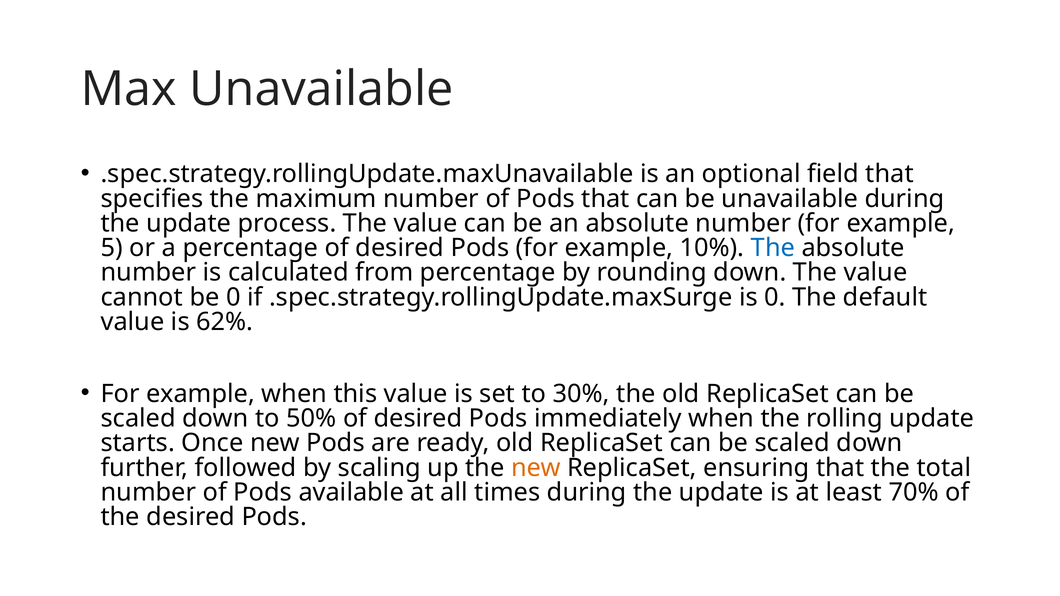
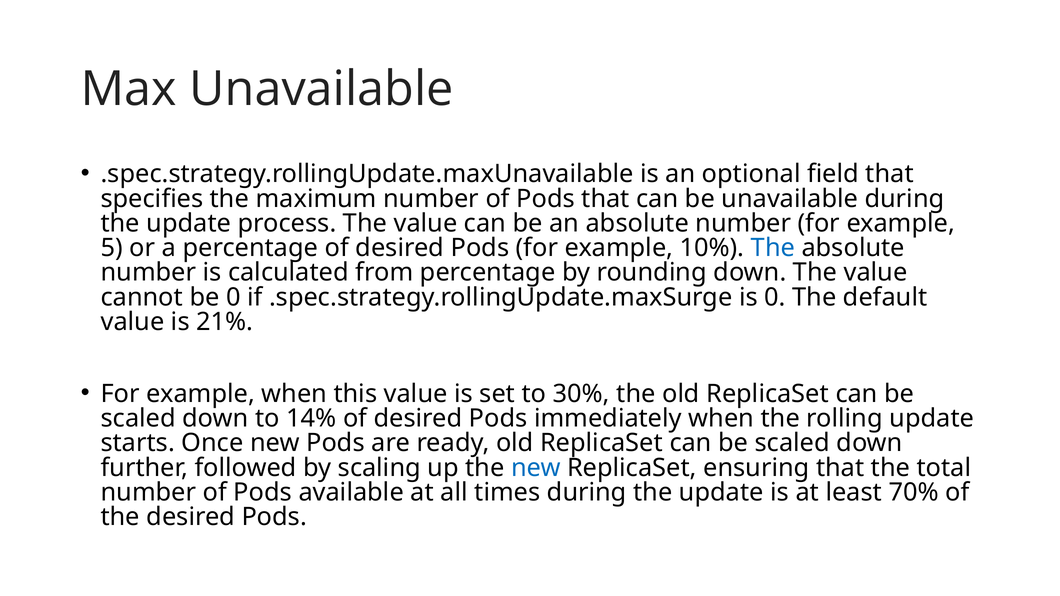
62%: 62% -> 21% (225, 322)
50%: 50% -> 14% (311, 419)
new colour: orange -> blue (536, 468)
